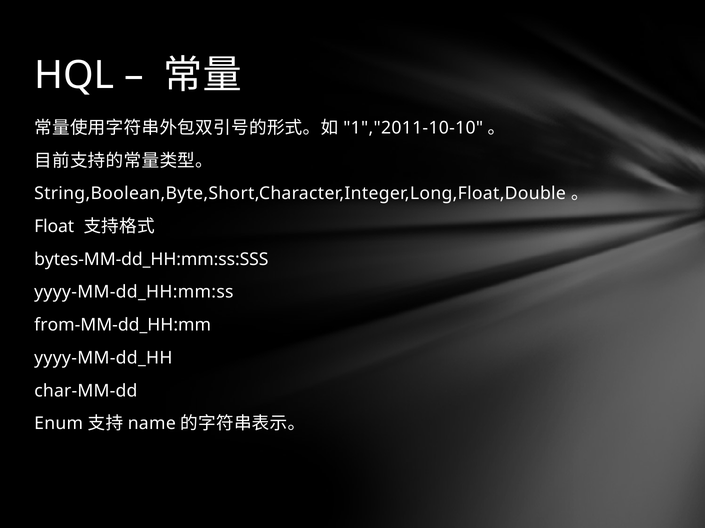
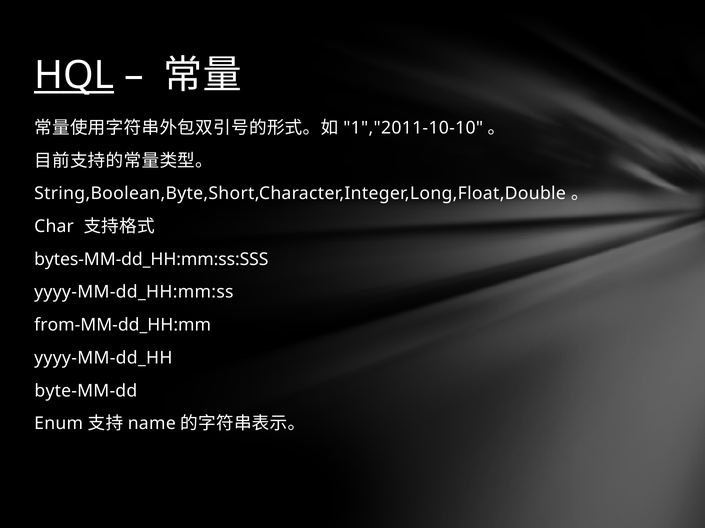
HQL underline: none -> present (74, 76)
Float: Float -> Char (54, 227)
char-MM-dd: char-MM-dd -> byte-MM-dd (86, 391)
